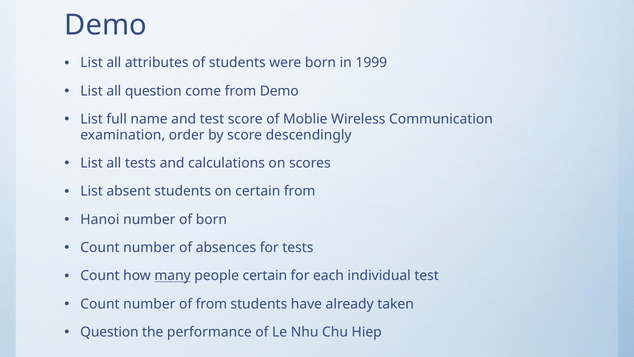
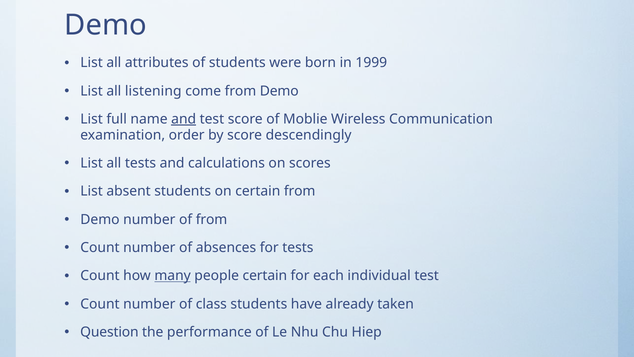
all question: question -> listening (153, 91)
and underline: none -> present (184, 119)
Hanoi: Hanoi -> Demo (100, 219)
of born: born -> from (212, 219)
of from: from -> class (211, 304)
